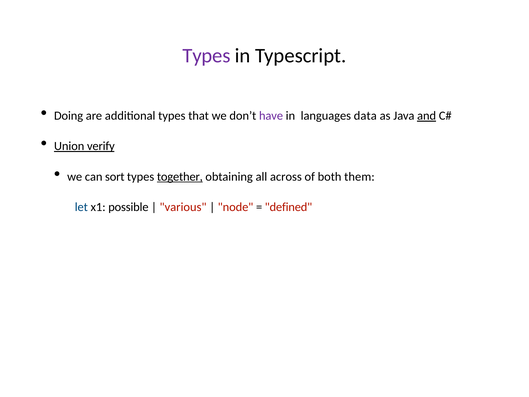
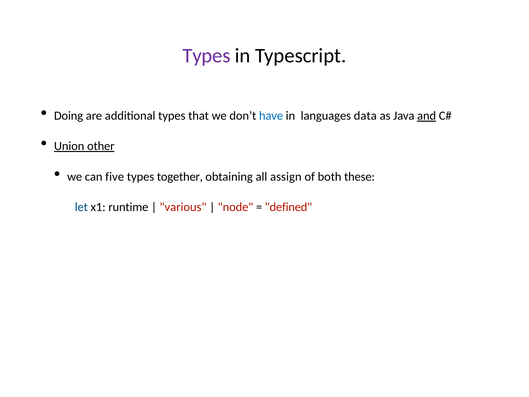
have colour: purple -> blue (271, 116)
verify: verify -> other (101, 146)
sort: sort -> five (115, 177)
together underline: present -> none (180, 177)
across: across -> assign (286, 177)
them: them -> these (360, 177)
possible: possible -> runtime (128, 207)
